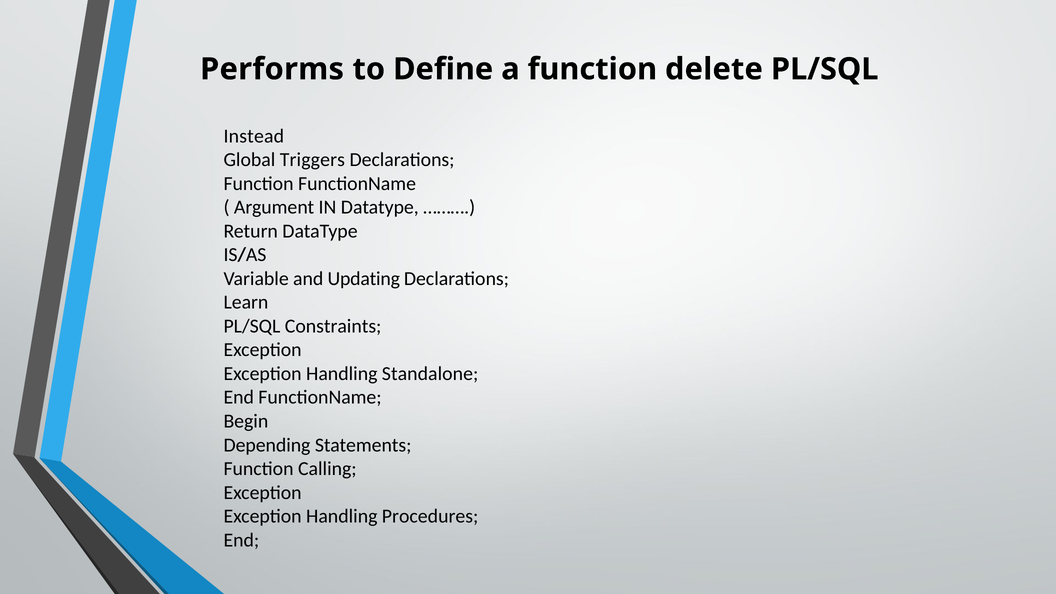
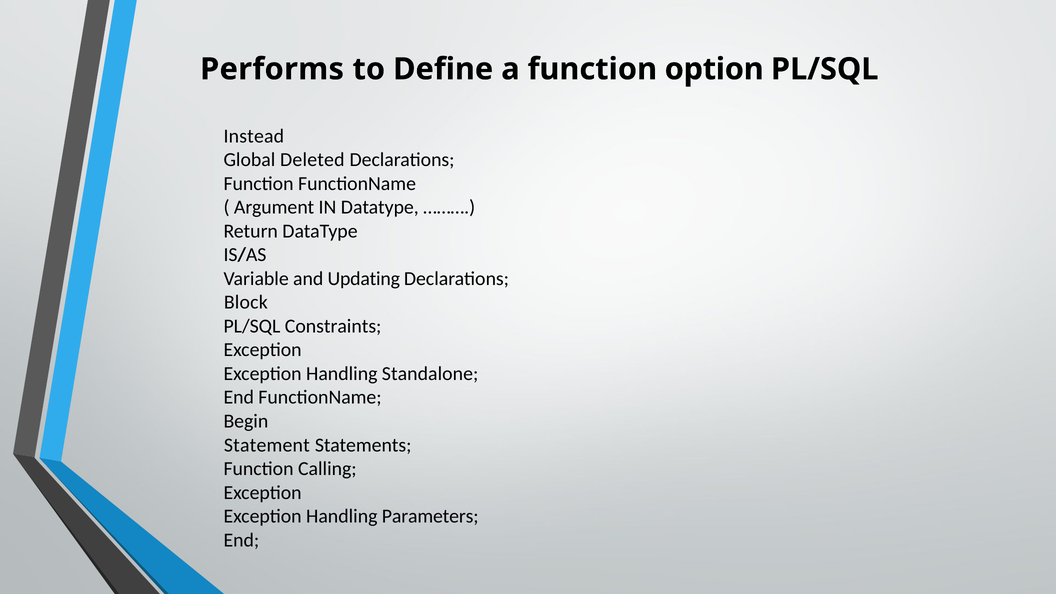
delete: delete -> option (714, 69)
Triggers: Triggers -> Deleted (312, 160)
Learn: Learn -> Block (246, 302)
Depending: Depending -> Statement (267, 445)
Procedures: Procedures -> Parameters (430, 516)
